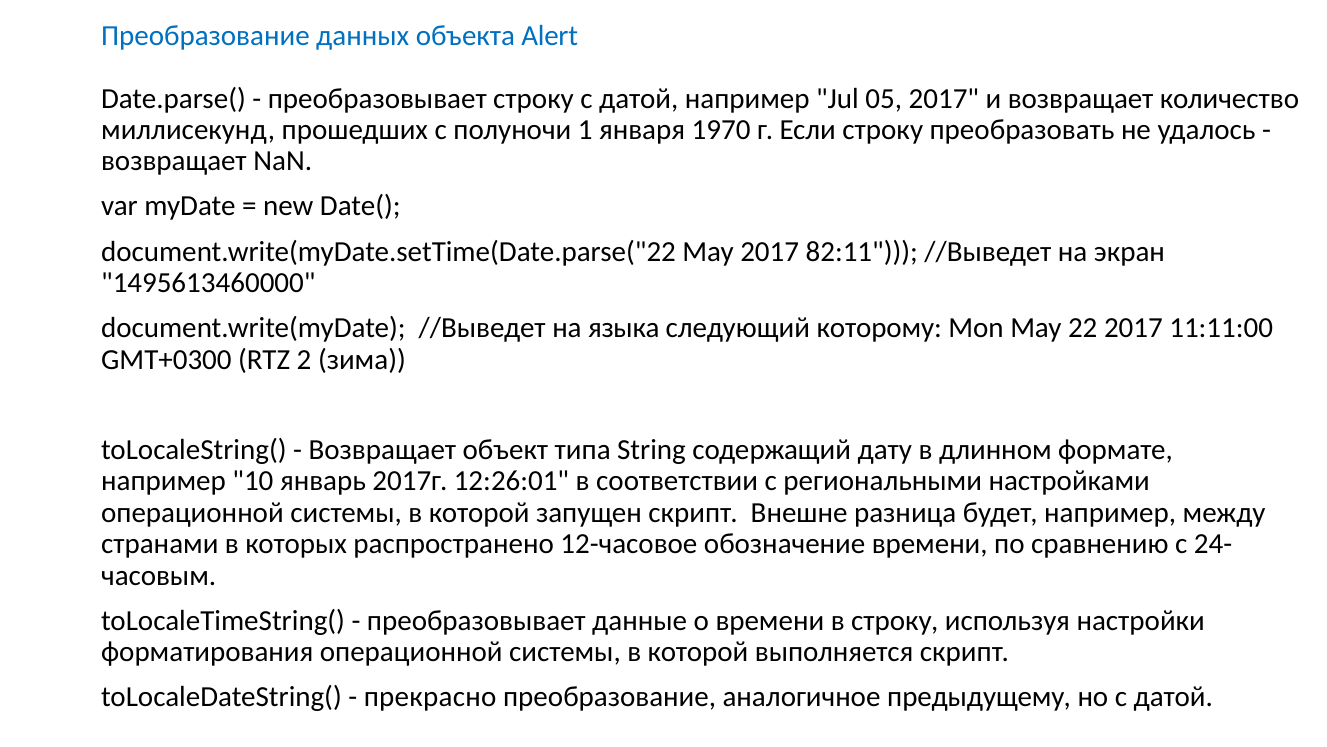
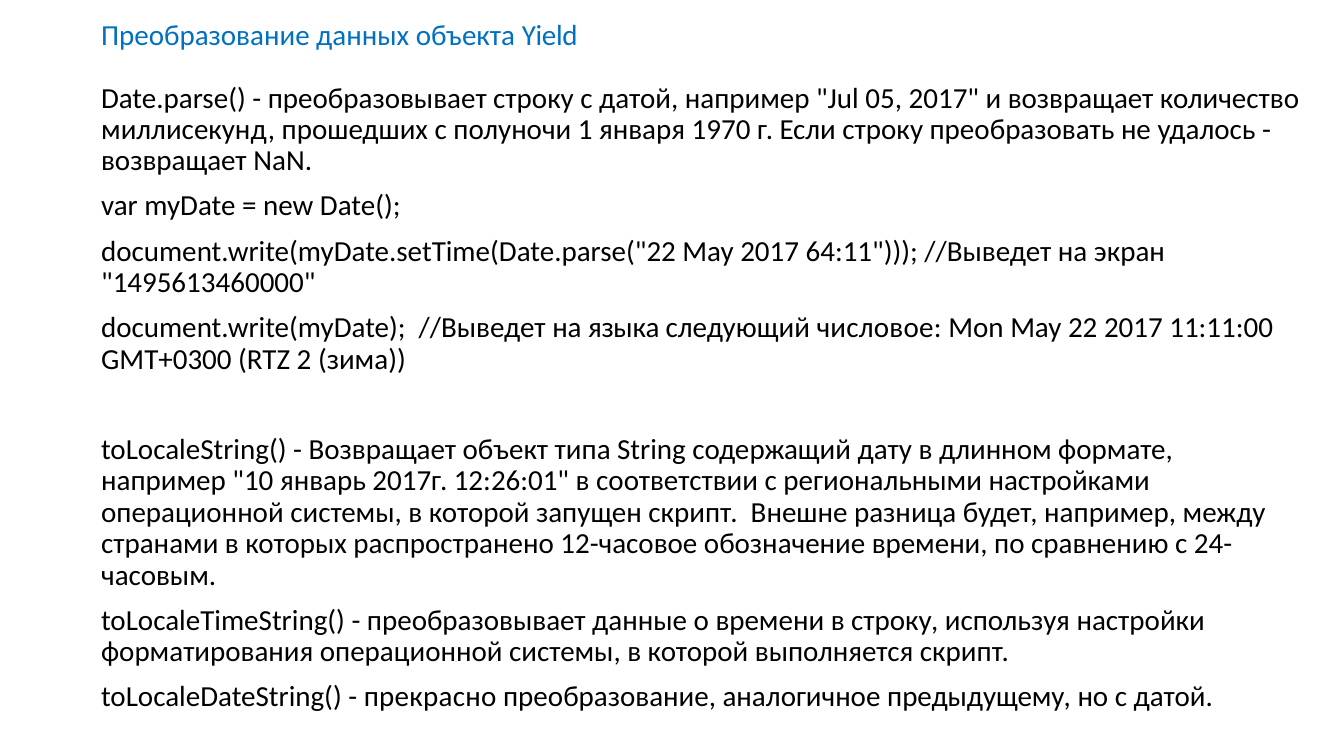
Alert: Alert -> Yield (550, 36)
82:11: 82:11 -> 64:11 (862, 251)
которому: которому -> числовое (879, 328)
